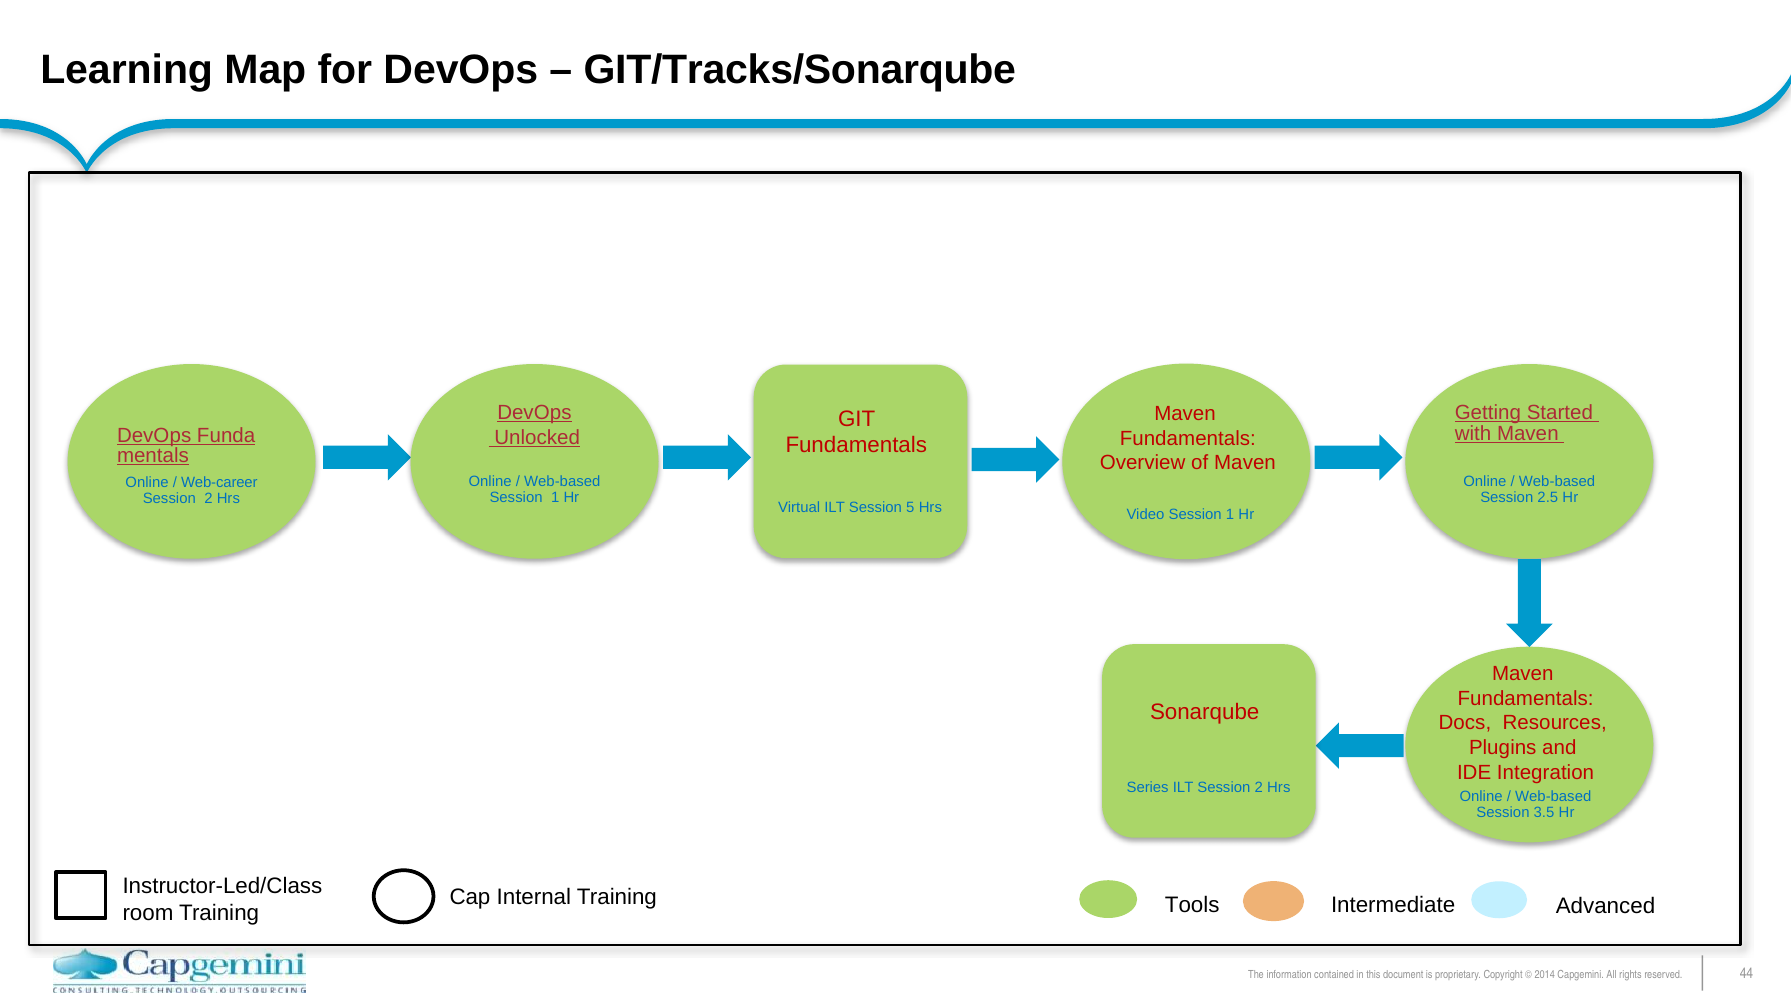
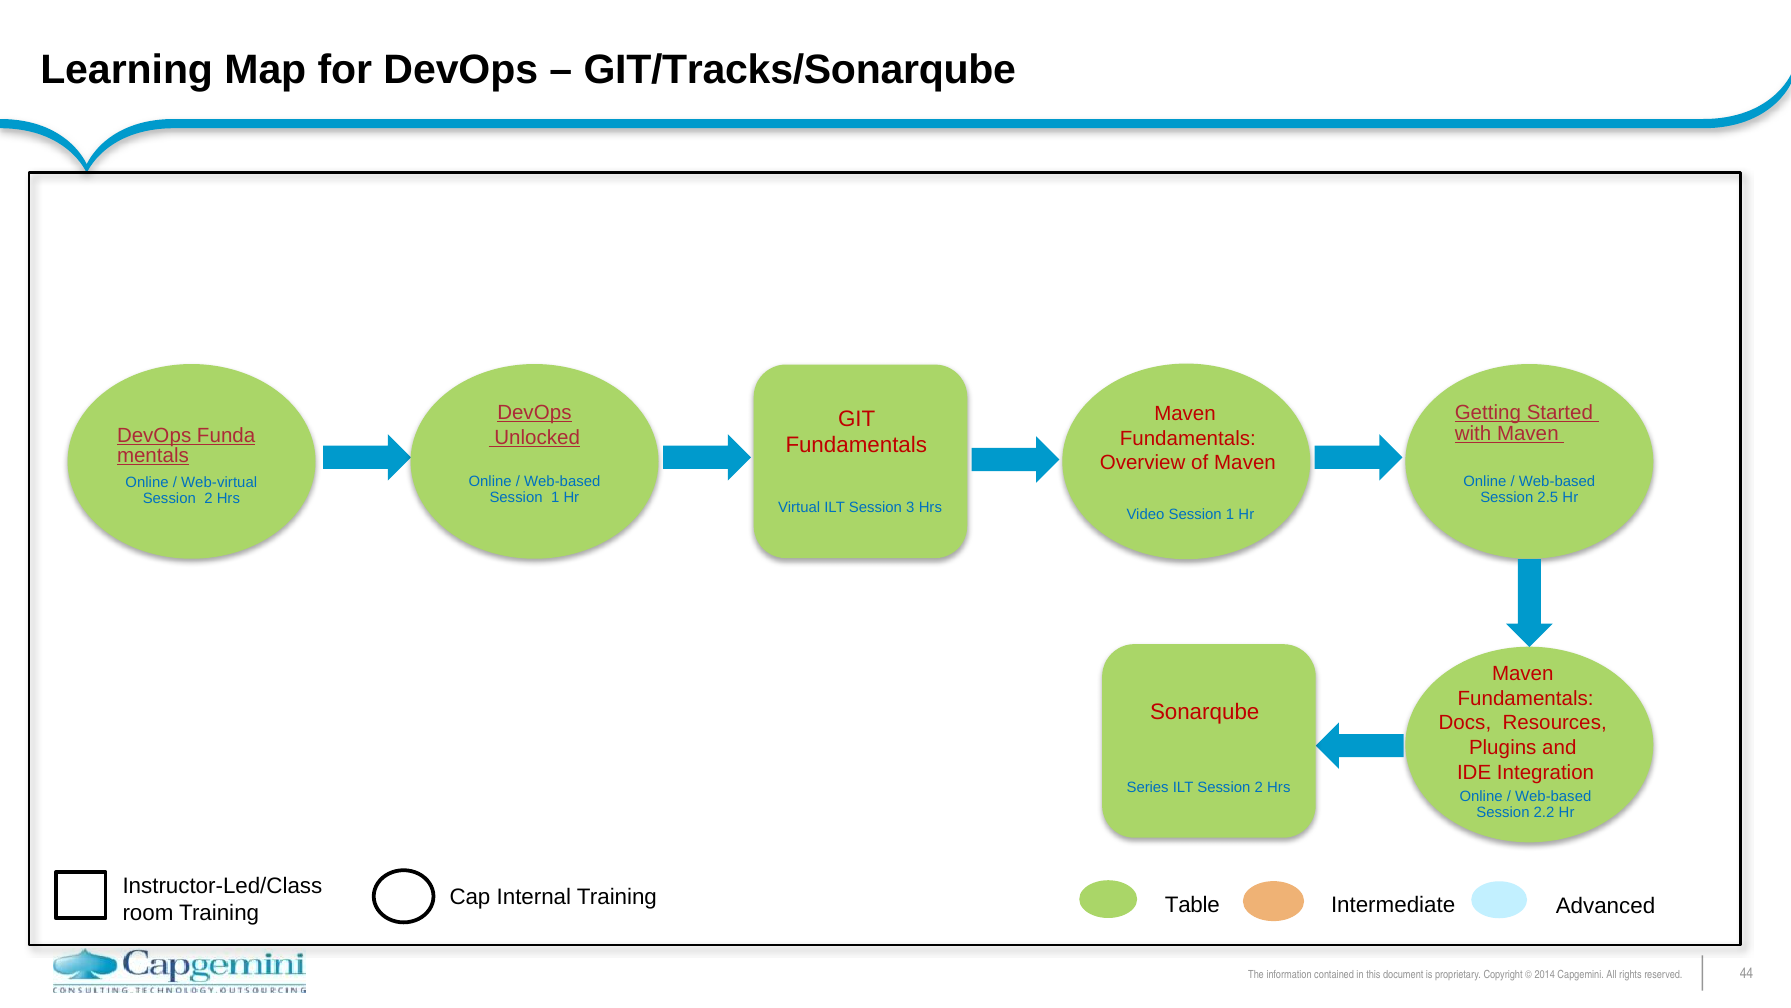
Web-career: Web-career -> Web-virtual (219, 483)
5: 5 -> 3 (910, 507)
3.5: 3.5 -> 2.2 (1544, 812)
Tools: Tools -> Table (1192, 904)
